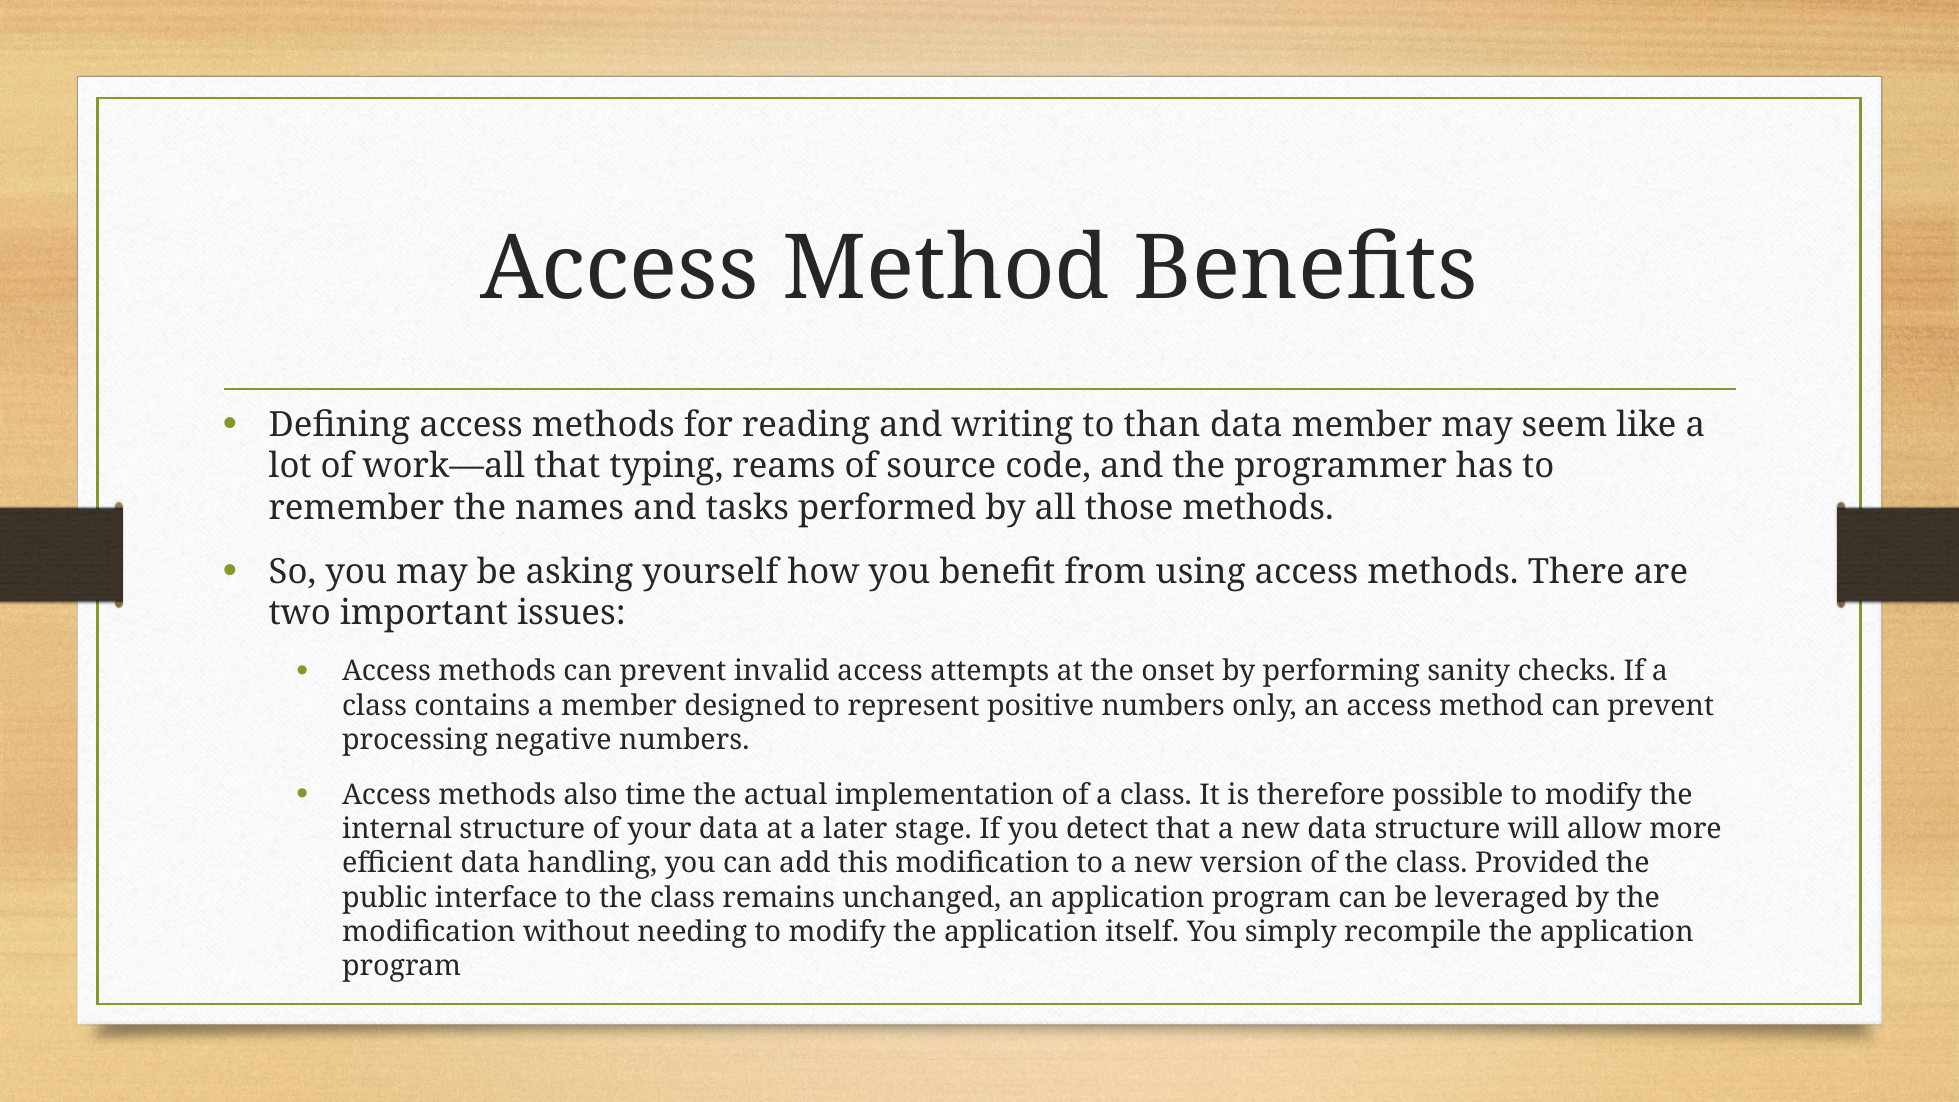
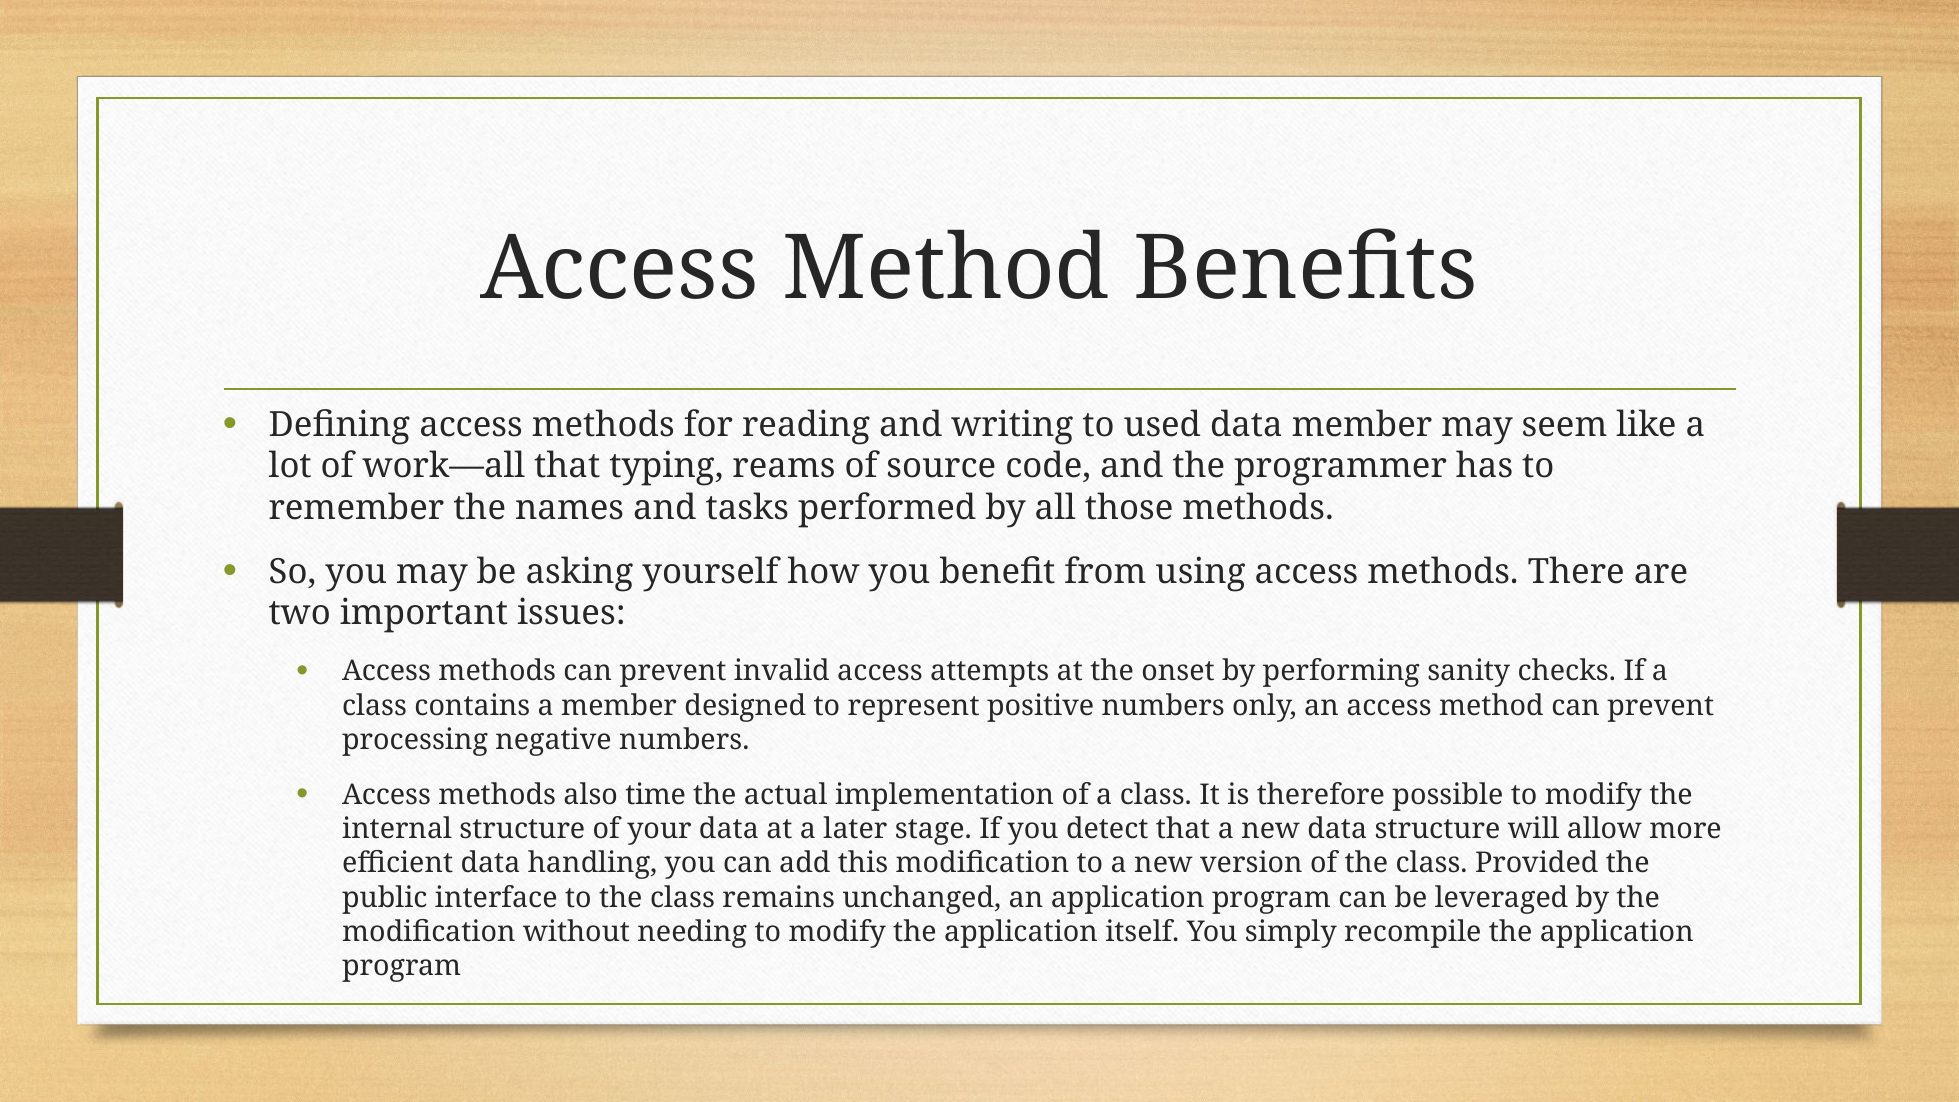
than: than -> used (1162, 425)
